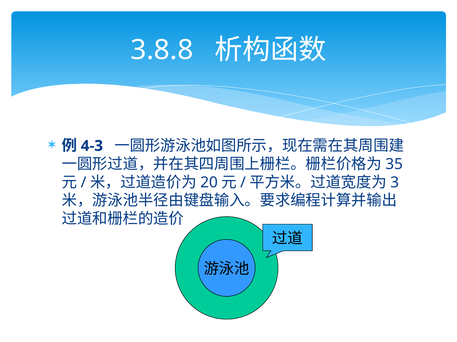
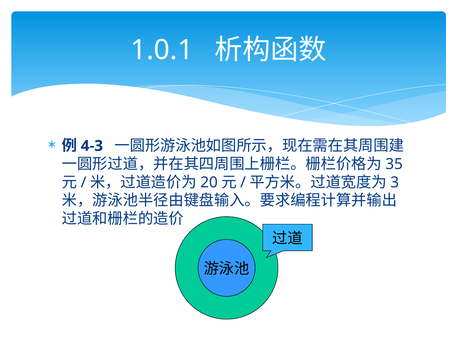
3.8.8: 3.8.8 -> 1.0.1 (162, 50)
